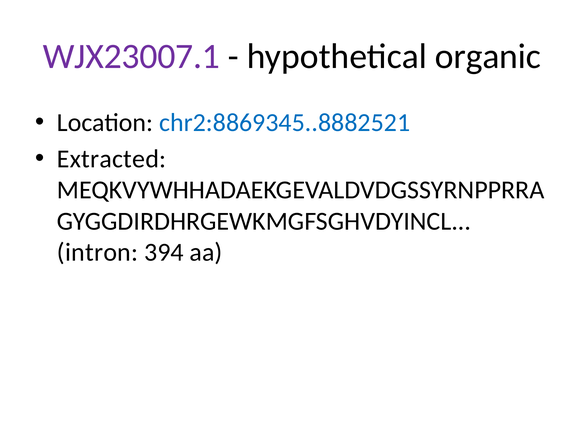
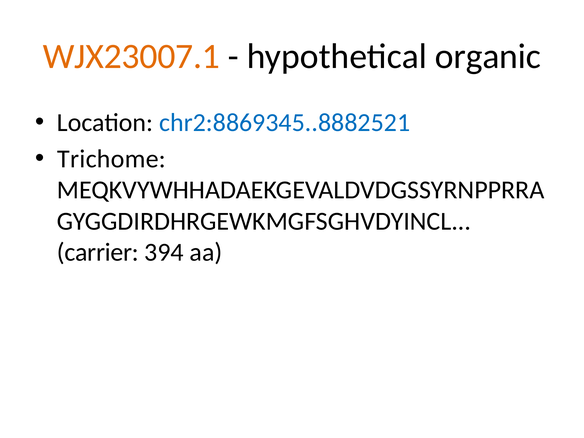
WJX23007.1 colour: purple -> orange (131, 57)
Extracted: Extracted -> Trichome (112, 159)
intron: intron -> carrier (98, 252)
